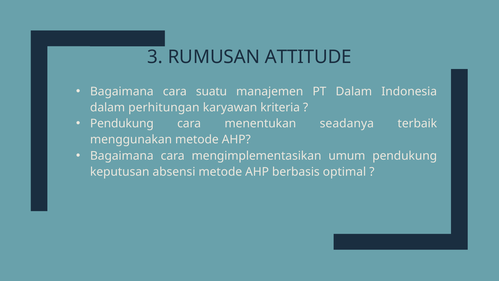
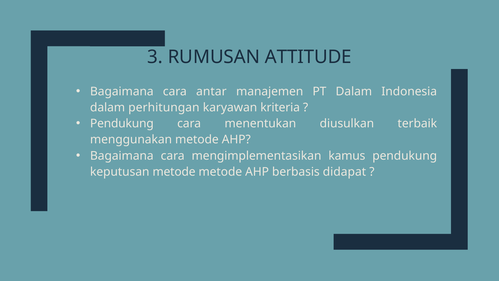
suatu: suatu -> antar (211, 91)
seadanya: seadanya -> diusulkan (347, 124)
umum: umum -> kamus (347, 156)
keputusan absensi: absensi -> metode (174, 172)
optimal: optimal -> didapat (344, 172)
